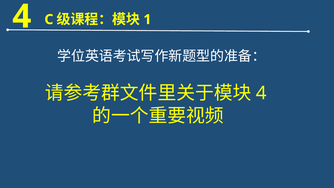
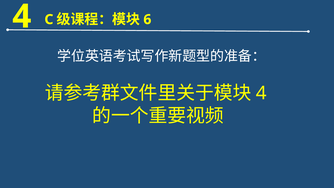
1: 1 -> 6 (147, 19)
